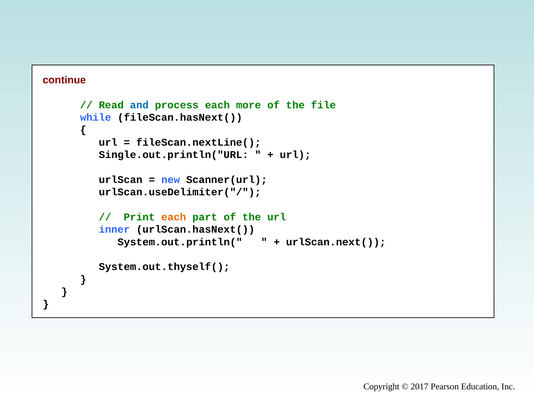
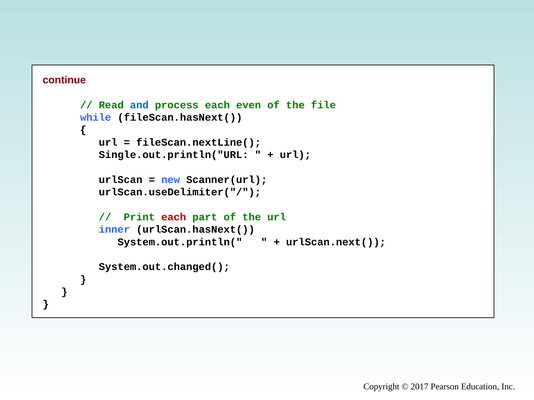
more: more -> even (249, 105)
each colour: orange -> red (174, 217)
System.out.thyself(: System.out.thyself( -> System.out.changed( (164, 267)
